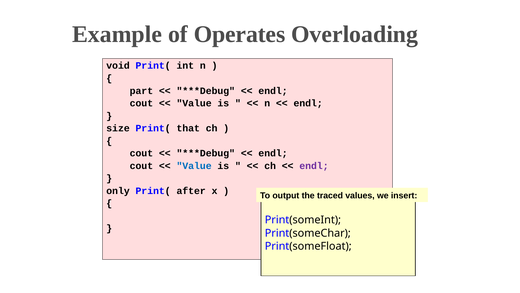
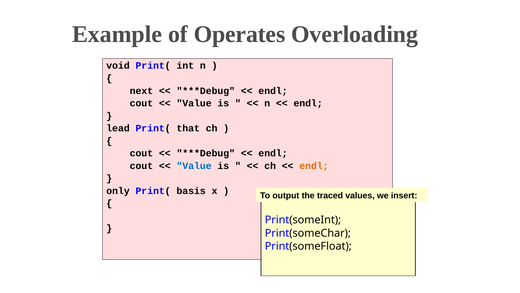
part: part -> next (141, 91)
size: size -> lead (118, 128)
endl colour: purple -> orange (314, 166)
after: after -> basis (191, 190)
